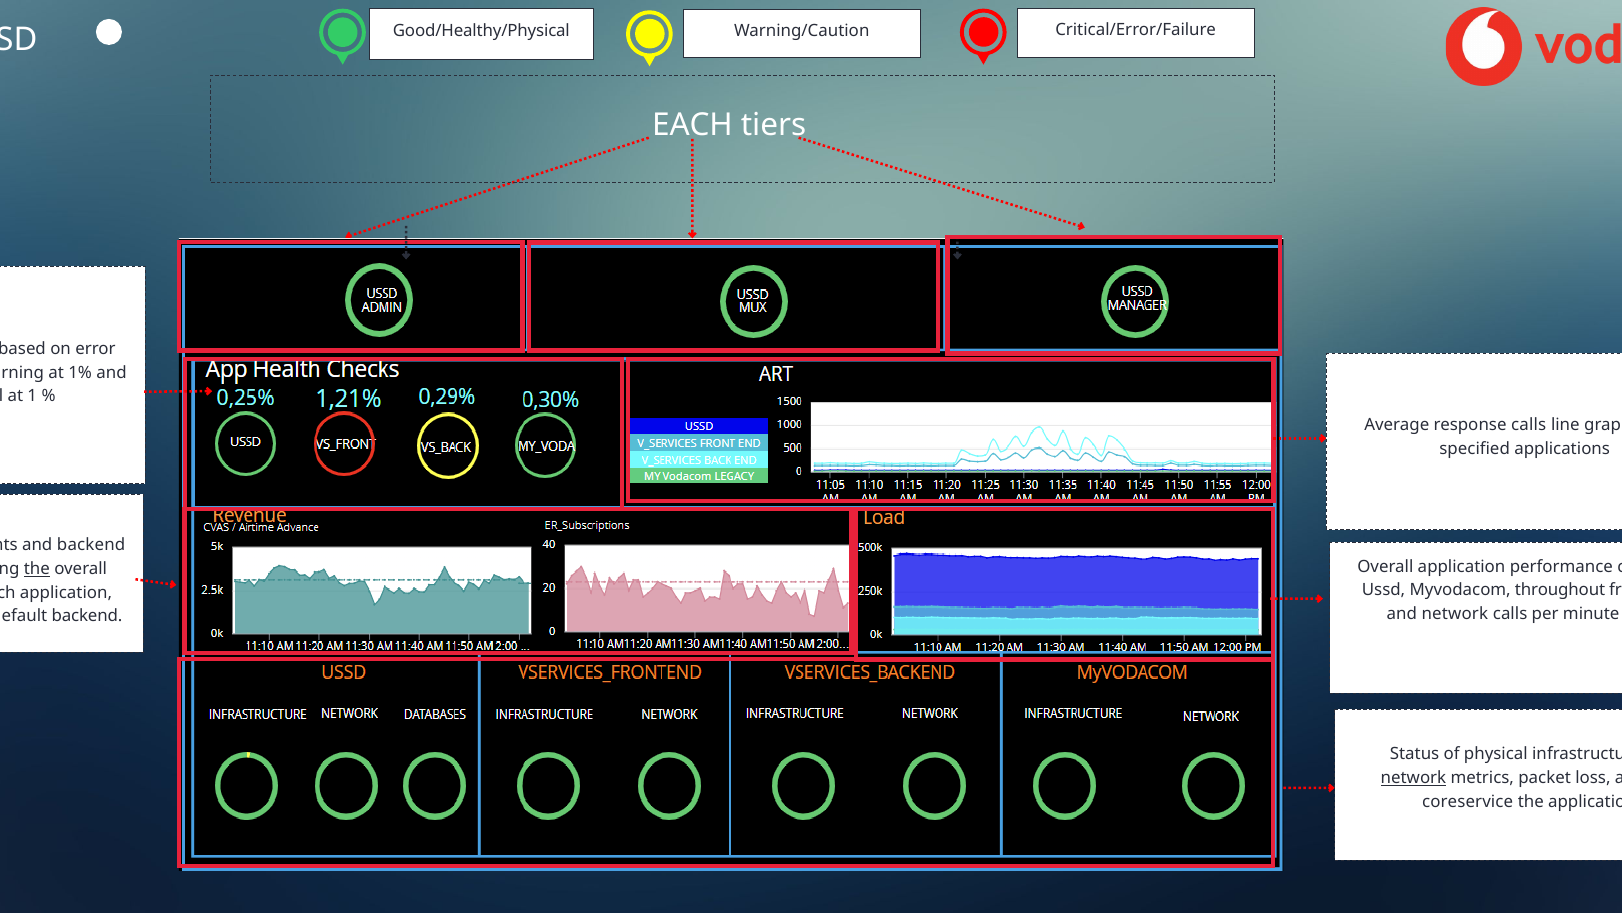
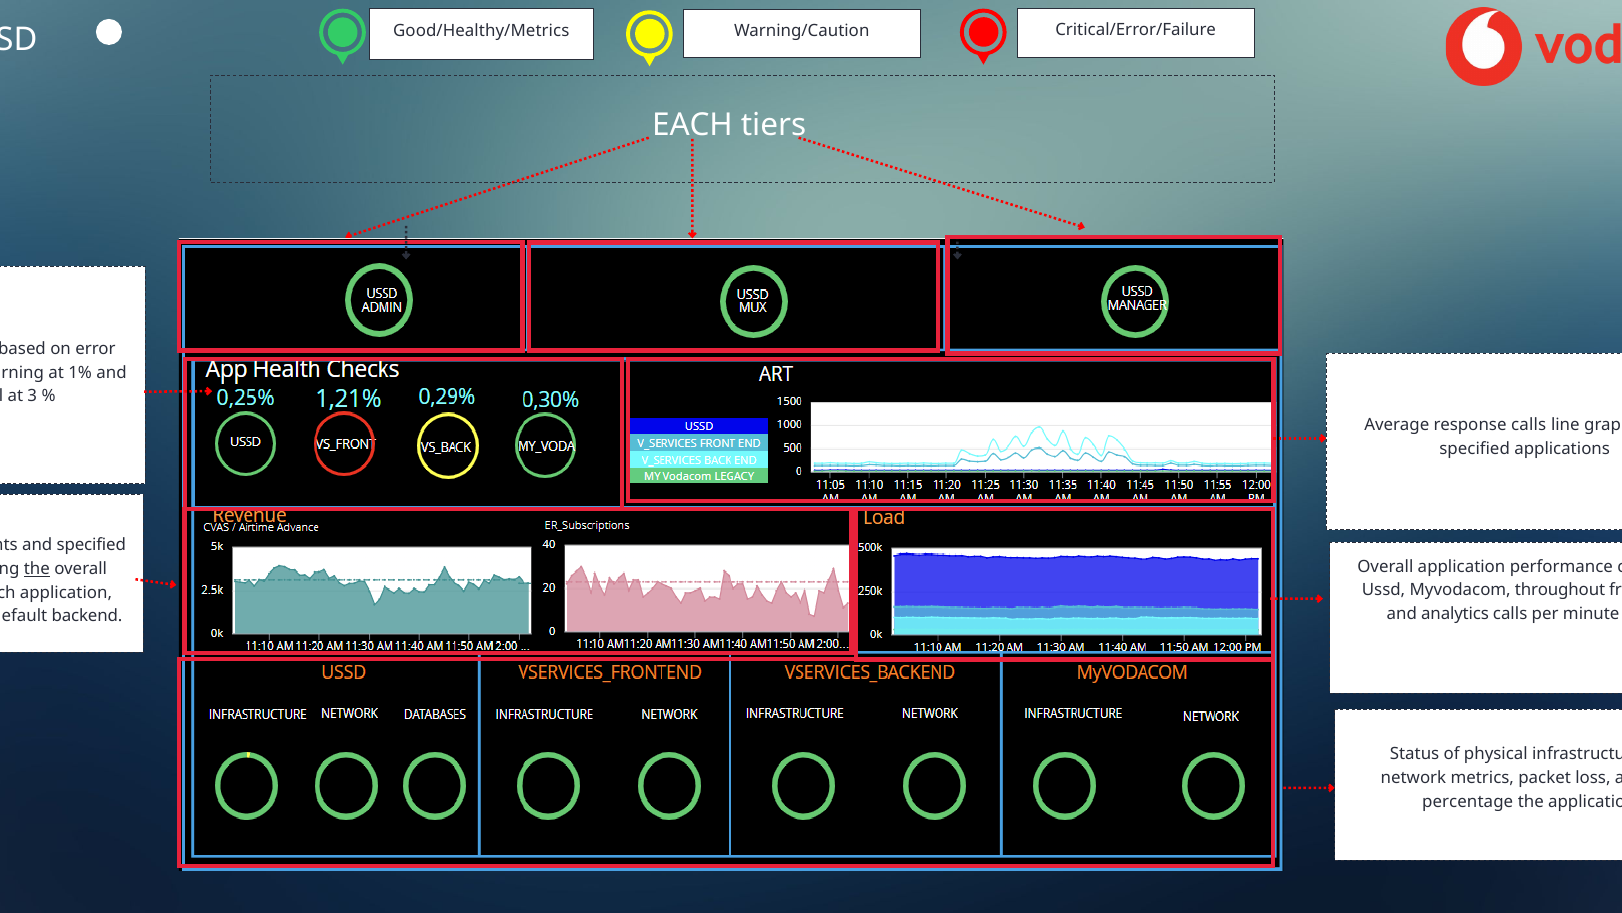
Good/Healthy/Physical: Good/Healthy/Physical -> Good/Healthy/Metrics (481, 31)
1: 1 -> 3 (32, 396)
and backend: backend -> specified (91, 545)
network: network -> analytics (1455, 614)
network underline: present -> none (1413, 778)
coreservice: coreservice -> percentage (1468, 801)
